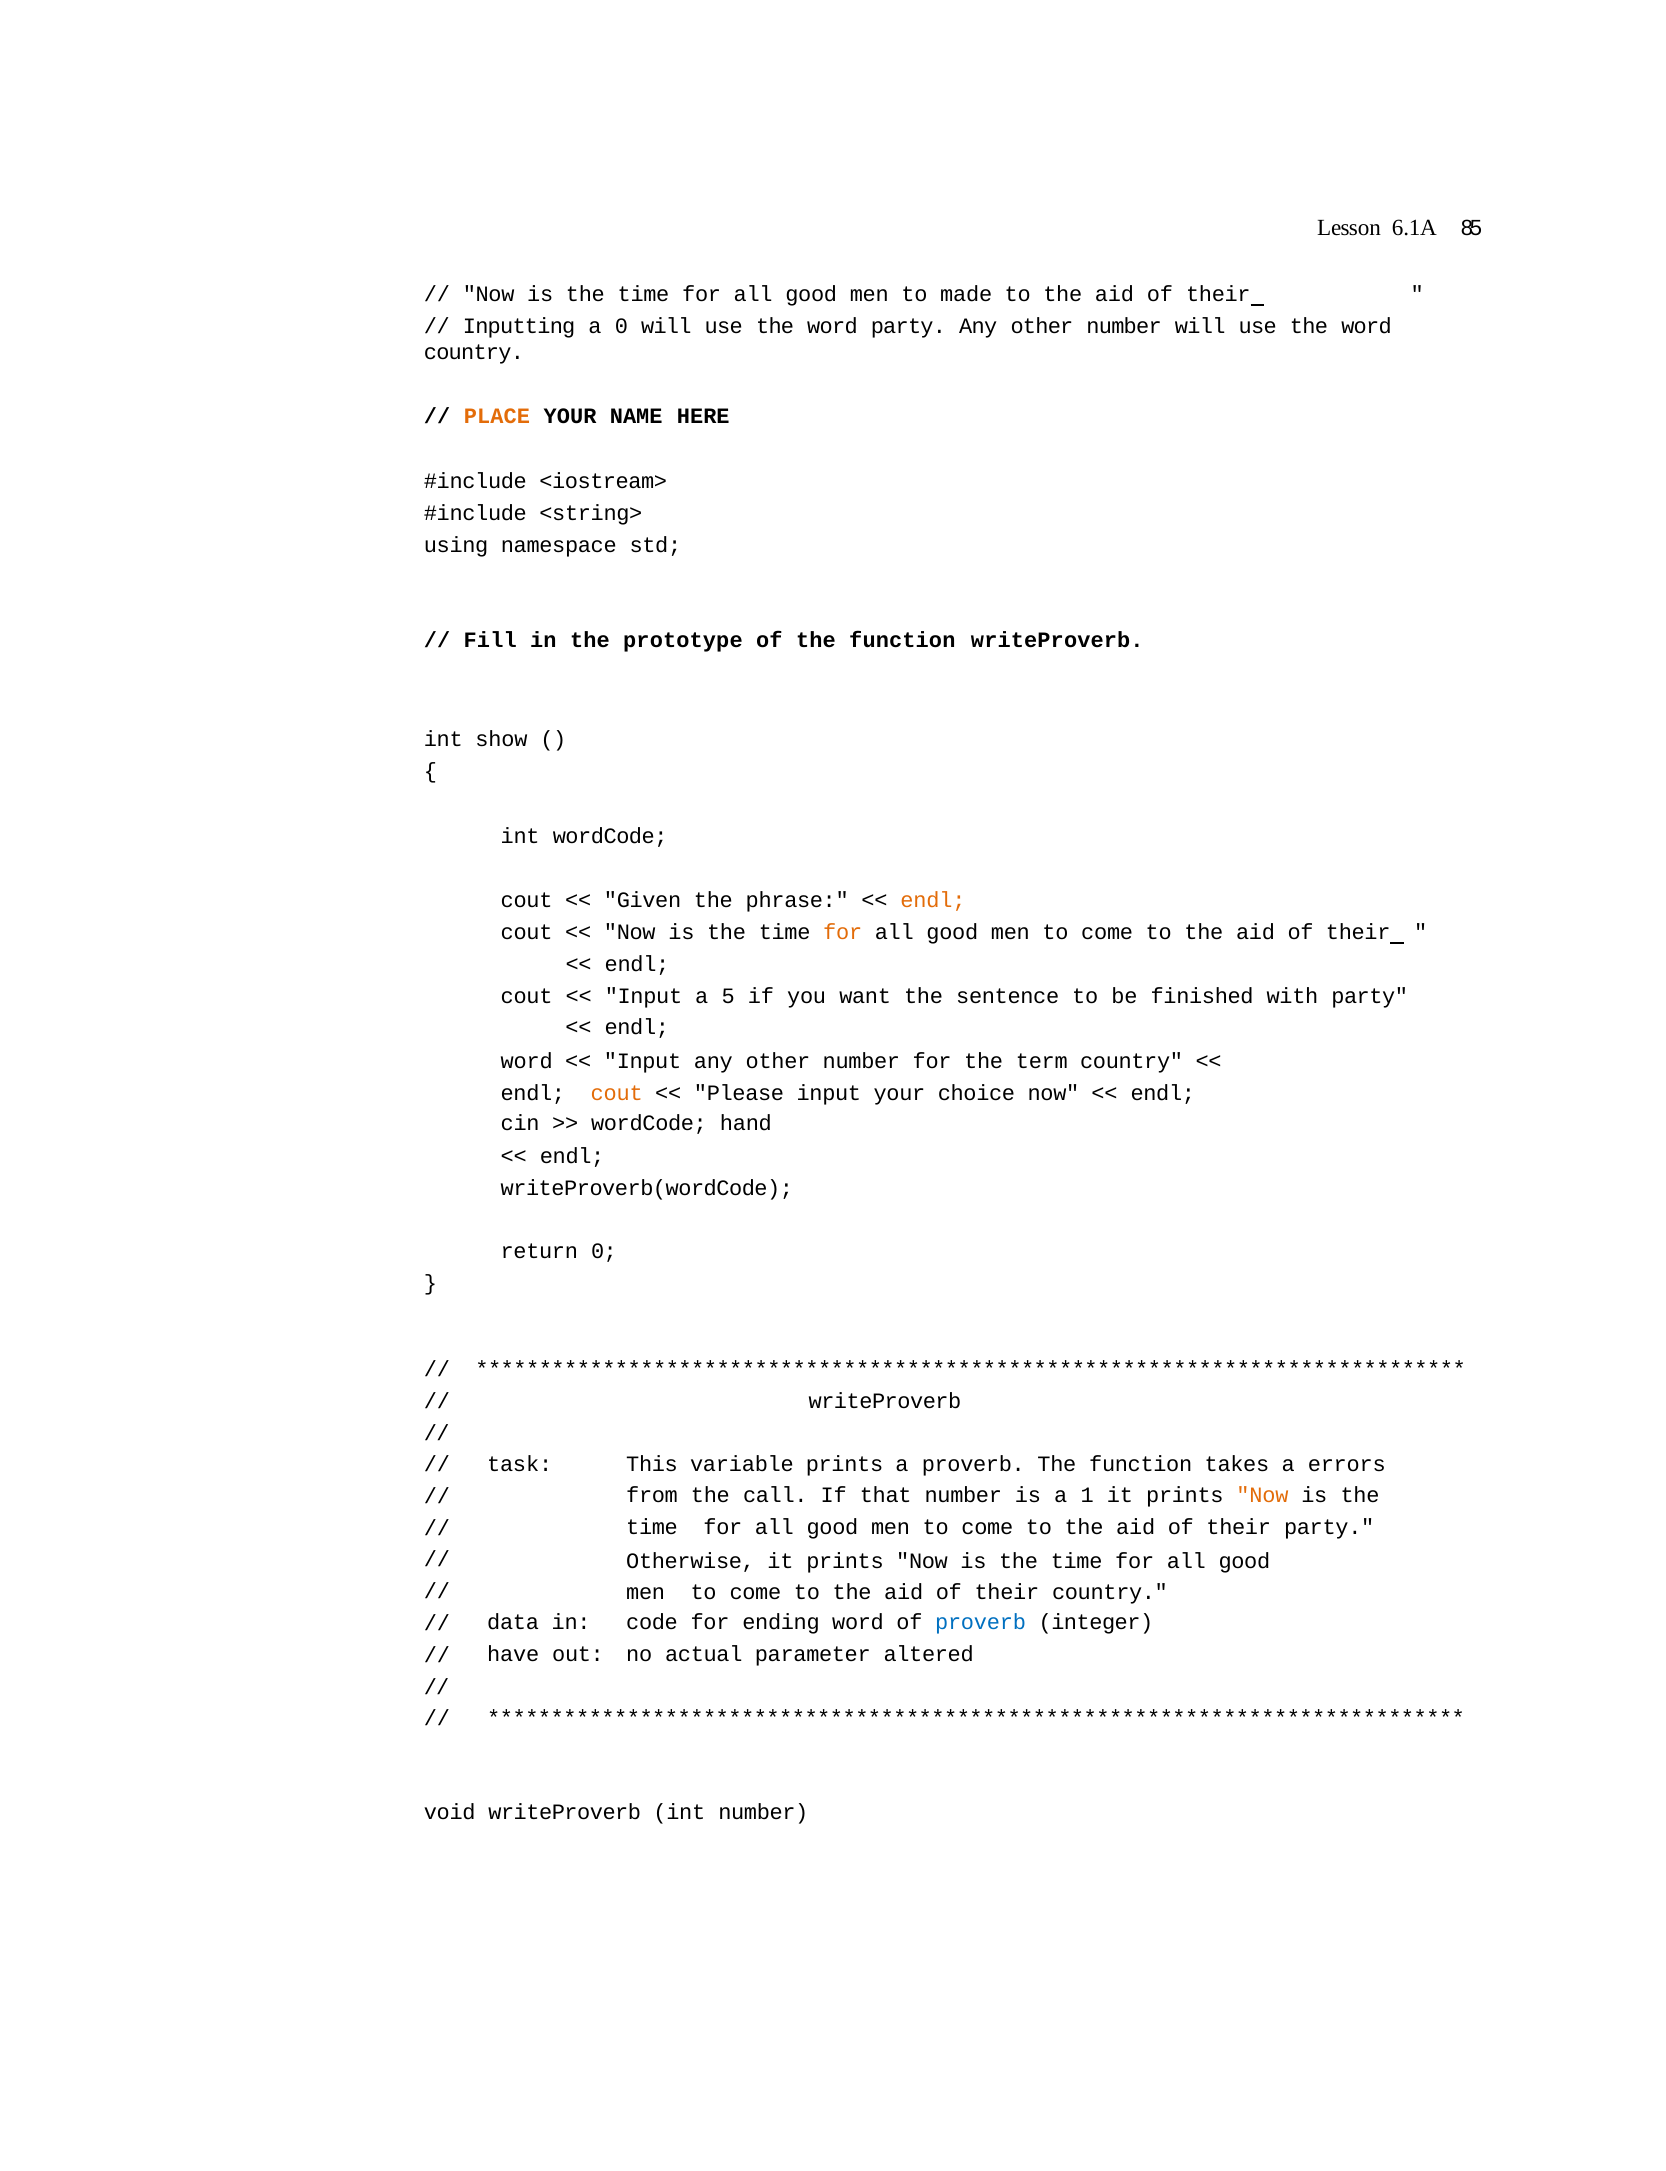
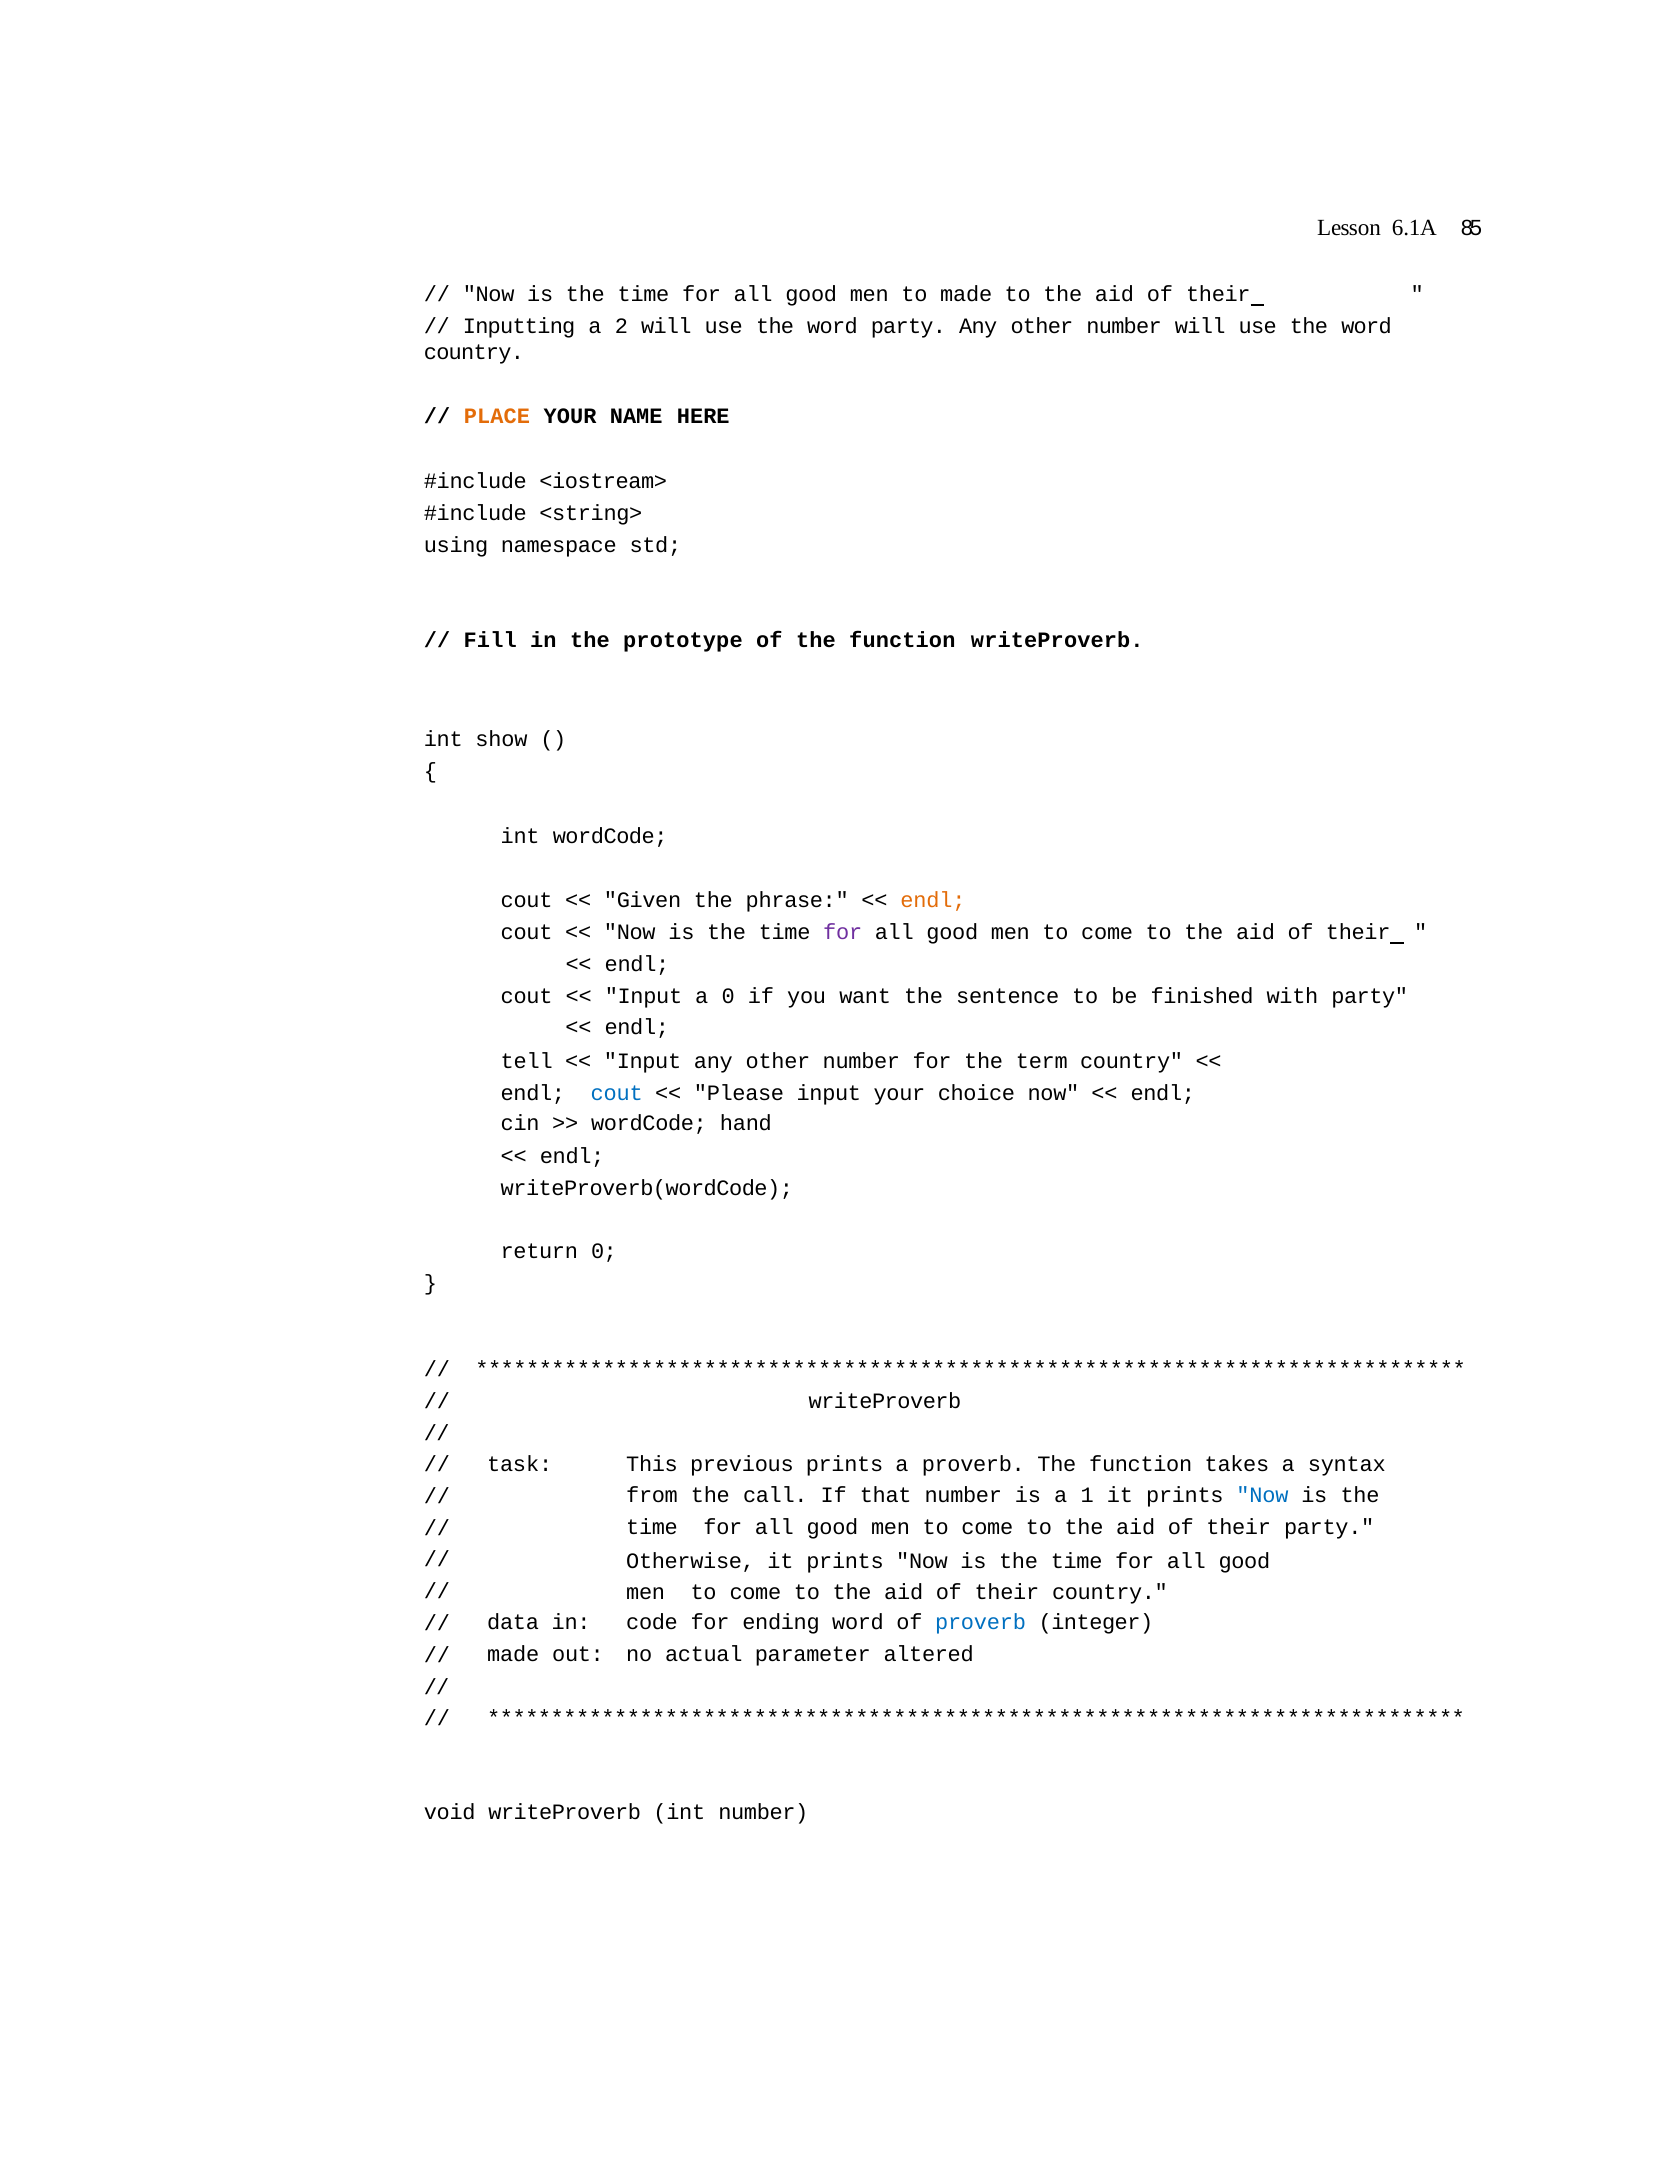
a 0: 0 -> 2 (621, 326)
for colour: orange -> purple (843, 932)
a 5: 5 -> 0 (728, 996)
word: word -> tell (527, 1061)
cout colour: orange -> blue (617, 1093)
variable: variable -> previous (742, 1464)
errors: errors -> syntax (1347, 1464)
Now colour: orange -> blue (1263, 1495)
have: have -> made (513, 1654)
